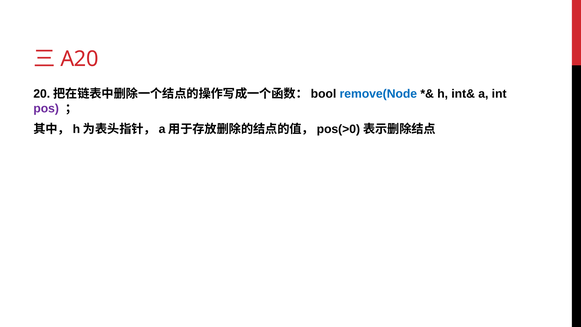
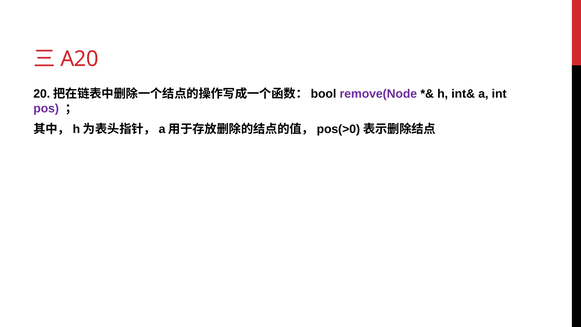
remove(Node colour: blue -> purple (378, 94)
